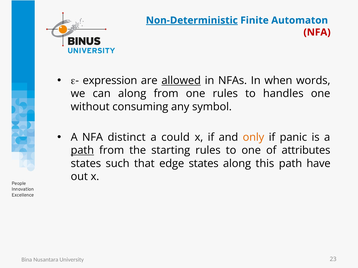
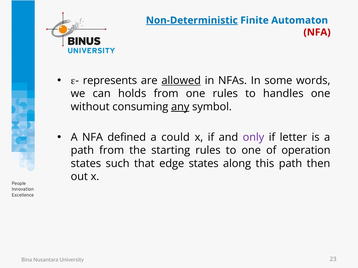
expression: expression -> represents (110, 81)
when: when -> some (278, 81)
can along: along -> holds (132, 94)
any underline: none -> present (180, 107)
distinct: distinct -> defined (127, 138)
only colour: orange -> purple (253, 138)
panic: panic -> letter (293, 138)
path underline: present -> none (82, 151)
attributes: attributes -> operation (306, 151)
have: have -> then (318, 164)
